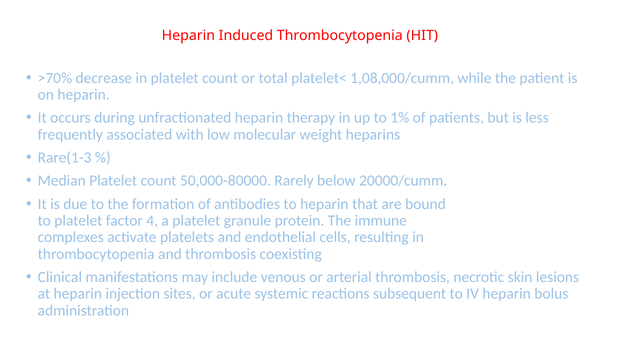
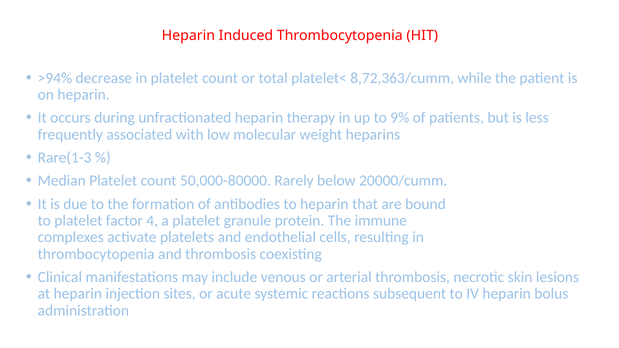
>70%: >70% -> >94% (55, 78)
1,08,000/cumm: 1,08,000/cumm -> 8,72,363/cumm (402, 78)
1%: 1% -> 9% (400, 118)
